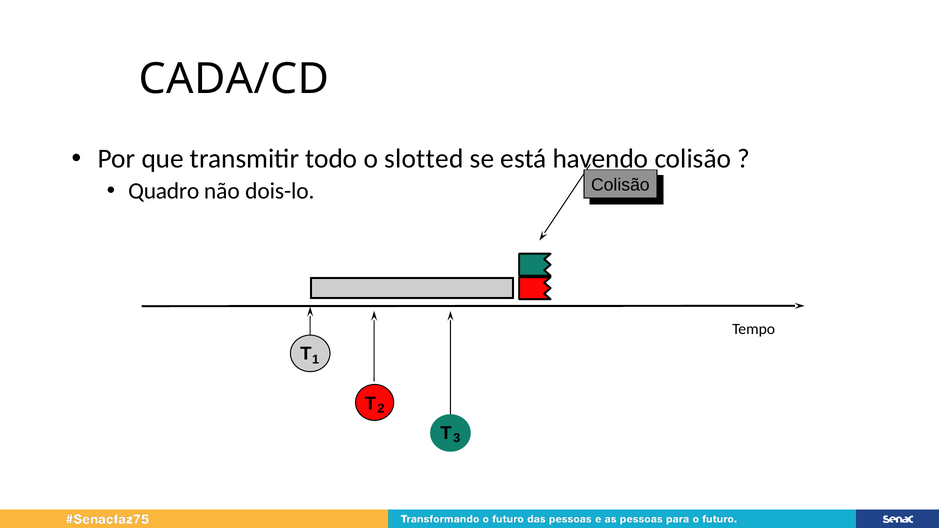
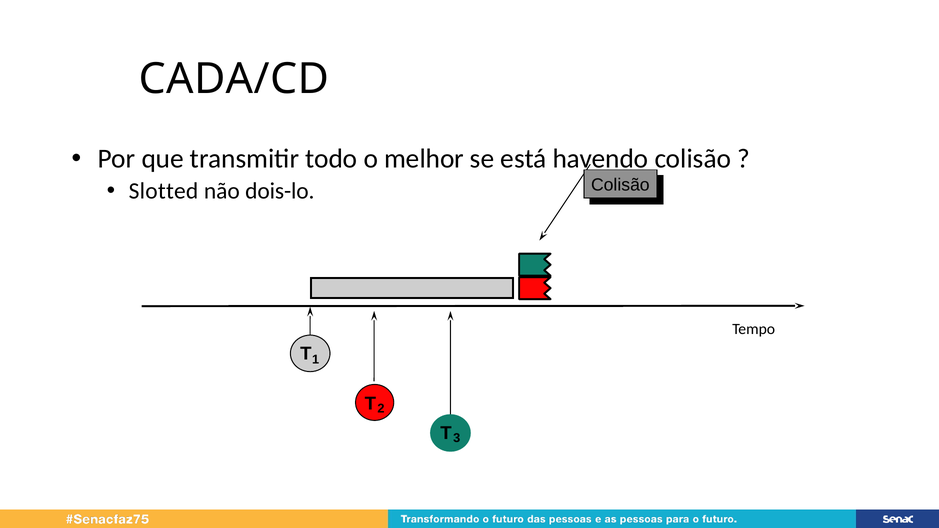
slotted: slotted -> melhor (424, 159)
Quadro: Quadro -> Slotted (164, 191)
